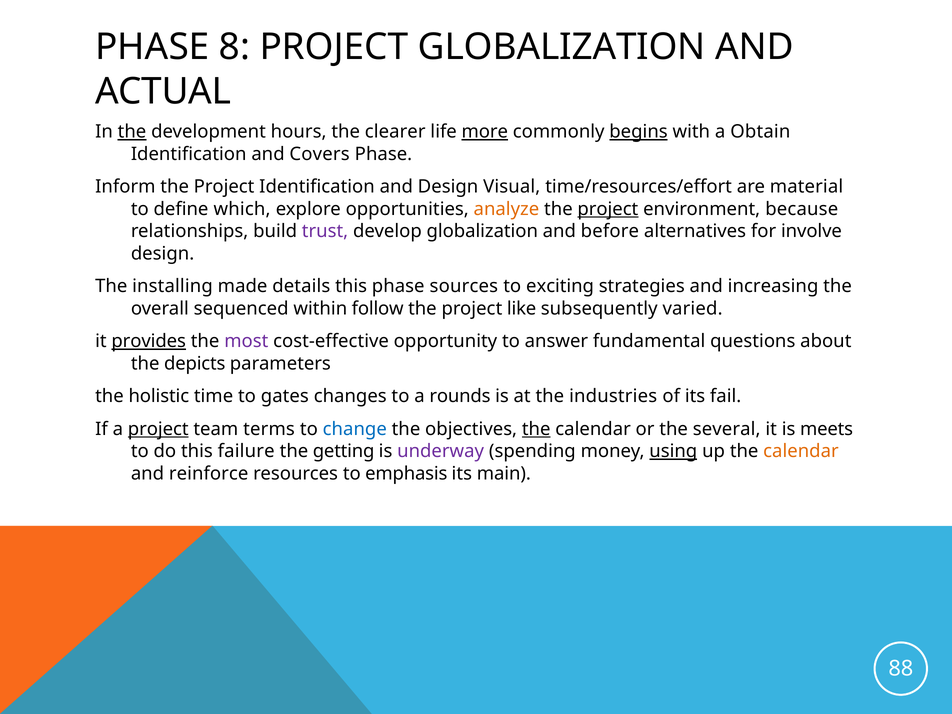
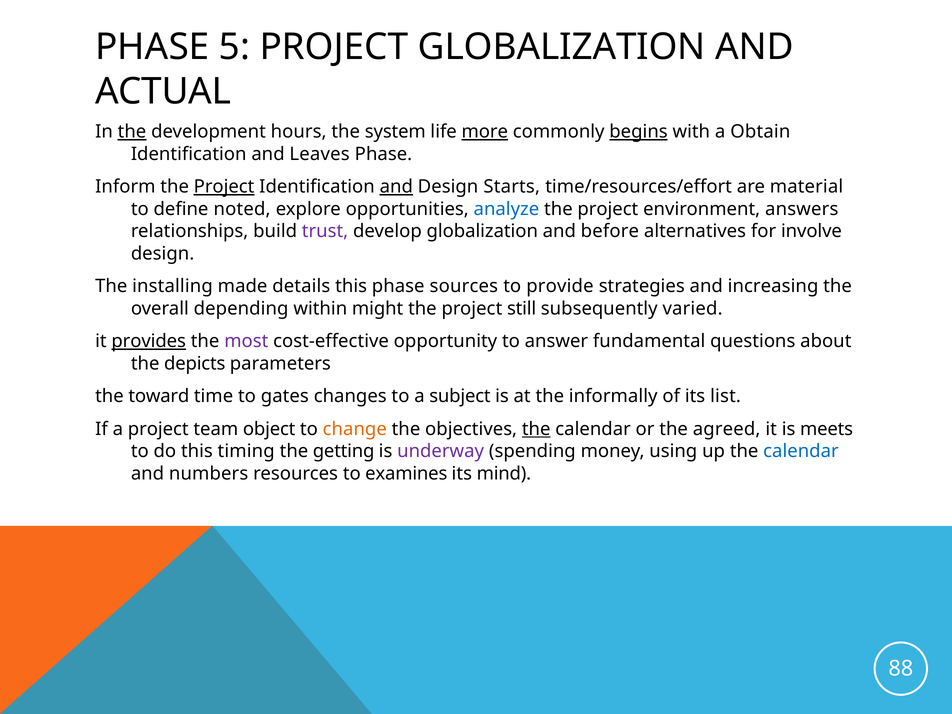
8: 8 -> 5 (234, 47)
clearer: clearer -> system (395, 132)
Covers: Covers -> Leaves (320, 154)
Project underline: none -> present (224, 187)
and underline: none -> present (396, 187)
Visual: Visual -> Starts (512, 187)
which: which -> noted (242, 209)
analyze colour: orange -> blue (506, 209)
project underline: present -> none (608, 209)
because: because -> answers (802, 209)
exciting: exciting -> provide (560, 286)
sequenced: sequenced -> depending (241, 308)
follow: follow -> might (378, 308)
like: like -> still (522, 308)
holistic: holistic -> toward (159, 396)
rounds: rounds -> subject (460, 396)
industries: industries -> informally (613, 396)
fail: fail -> list (726, 396)
project underline: present -> none (158, 429)
terms: terms -> object (269, 429)
change colour: blue -> orange (355, 429)
several: several -> agreed (727, 429)
failure: failure -> timing (246, 451)
using underline: present -> none (673, 451)
calendar colour: orange -> blue (801, 451)
reinforce: reinforce -> numbers (209, 474)
emphasis: emphasis -> examines (406, 474)
main: main -> mind (504, 474)
